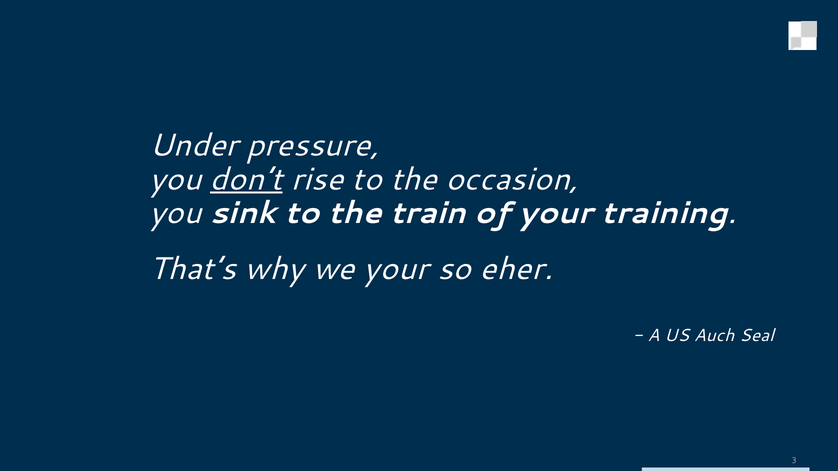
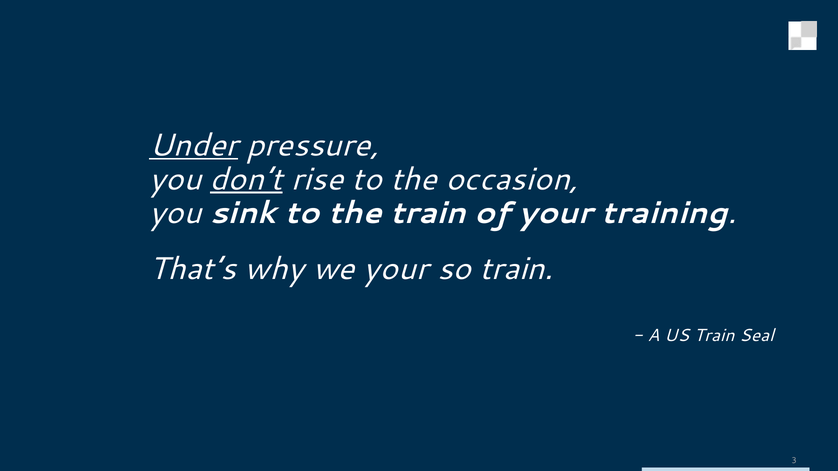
Under underline: none -> present (194, 145)
so eher: eher -> train (517, 269)
US Auch: Auch -> Train (714, 336)
